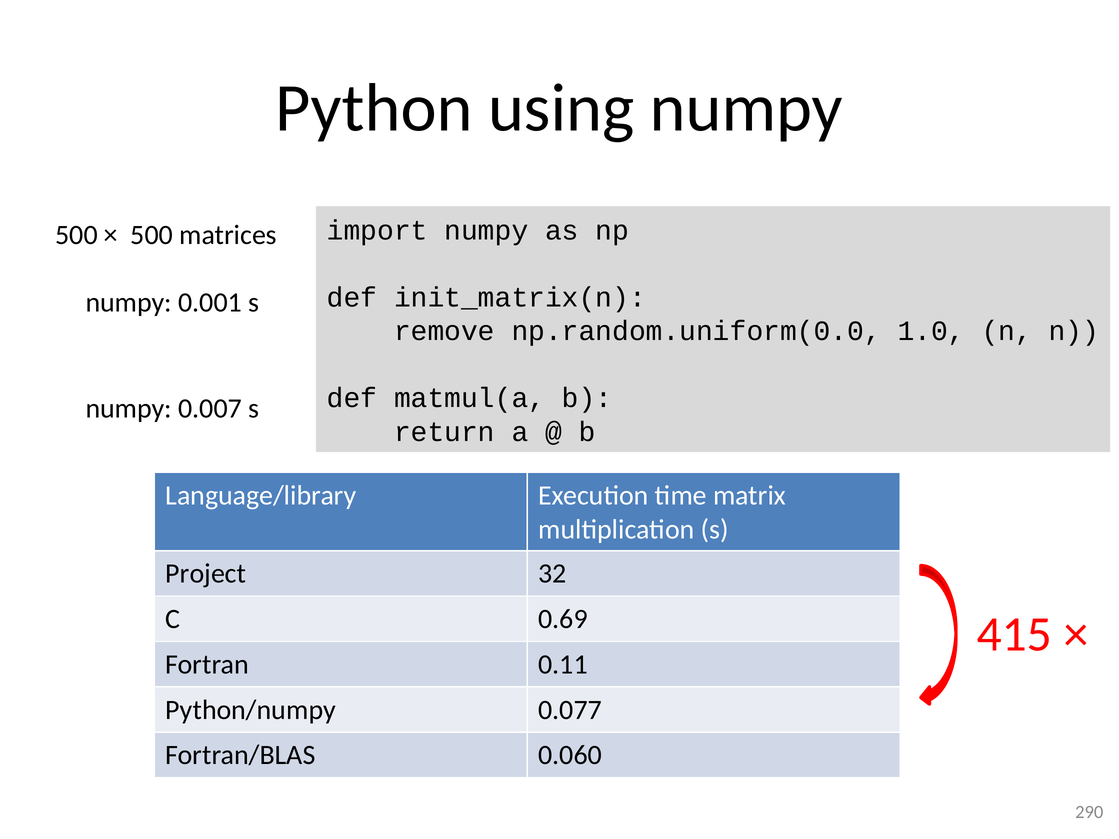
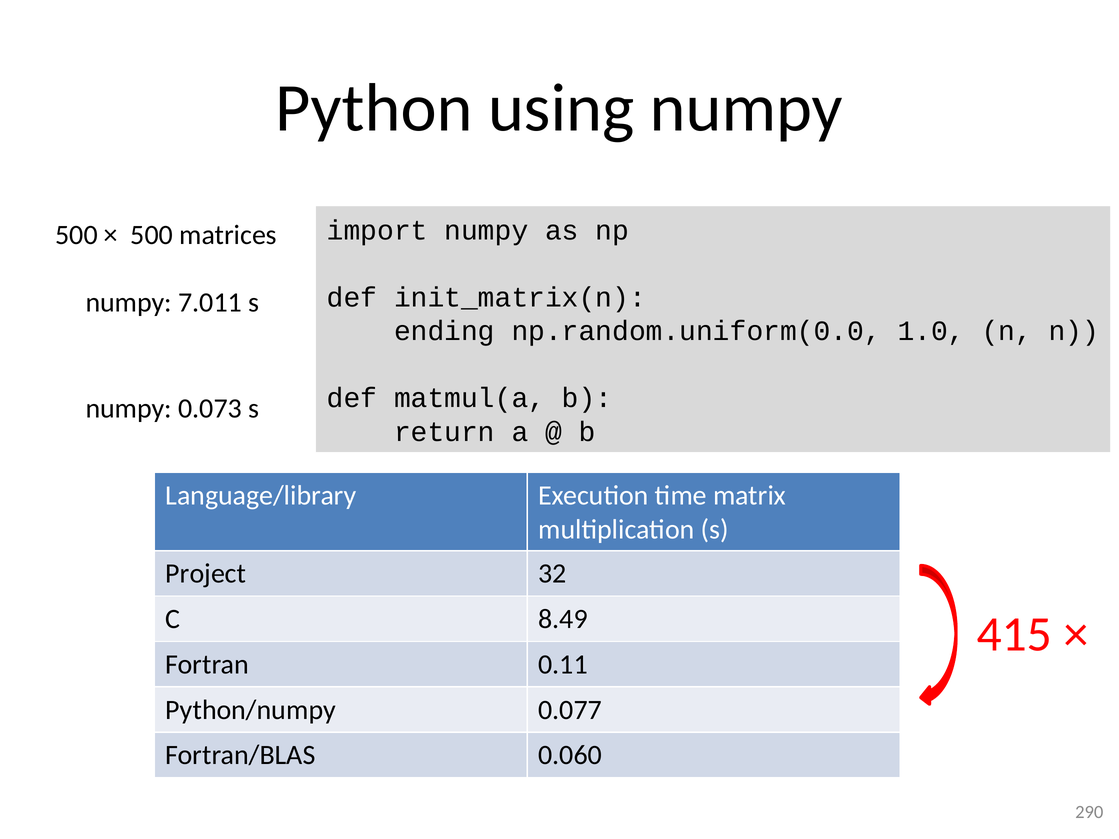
0.001: 0.001 -> 7.011 (210, 303)
remove: remove -> ending (444, 331)
0.007: 0.007 -> 0.073 (210, 409)
0.69: 0.69 -> 8.49 (563, 619)
